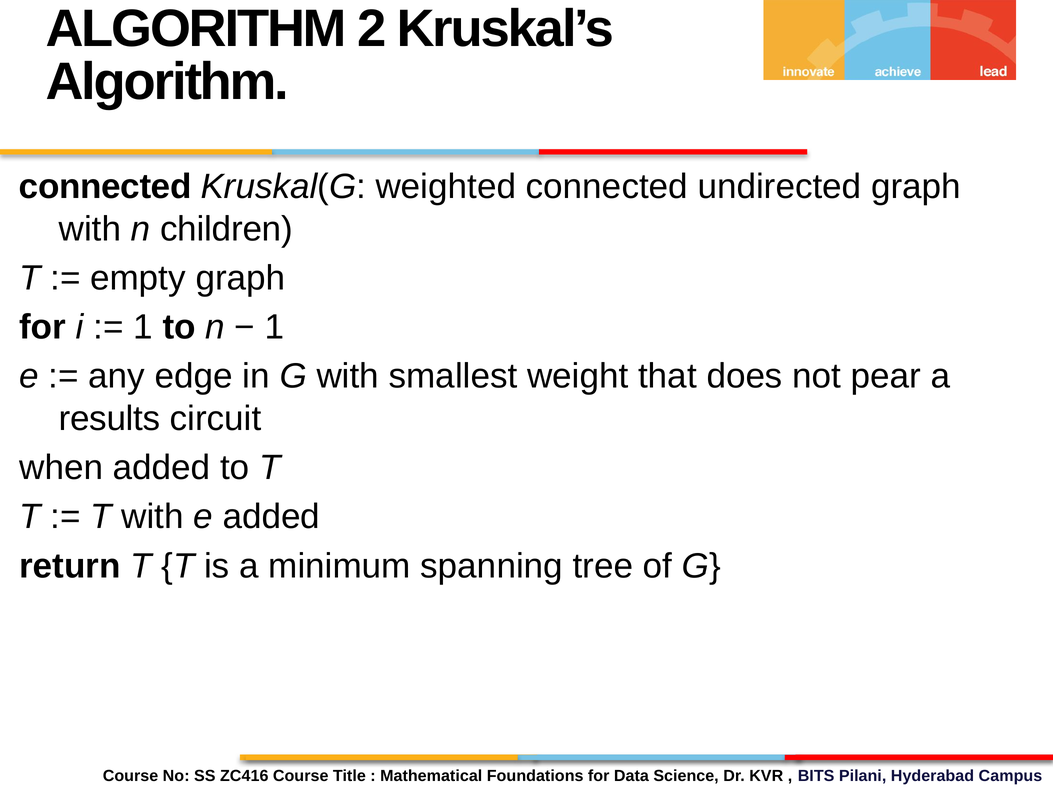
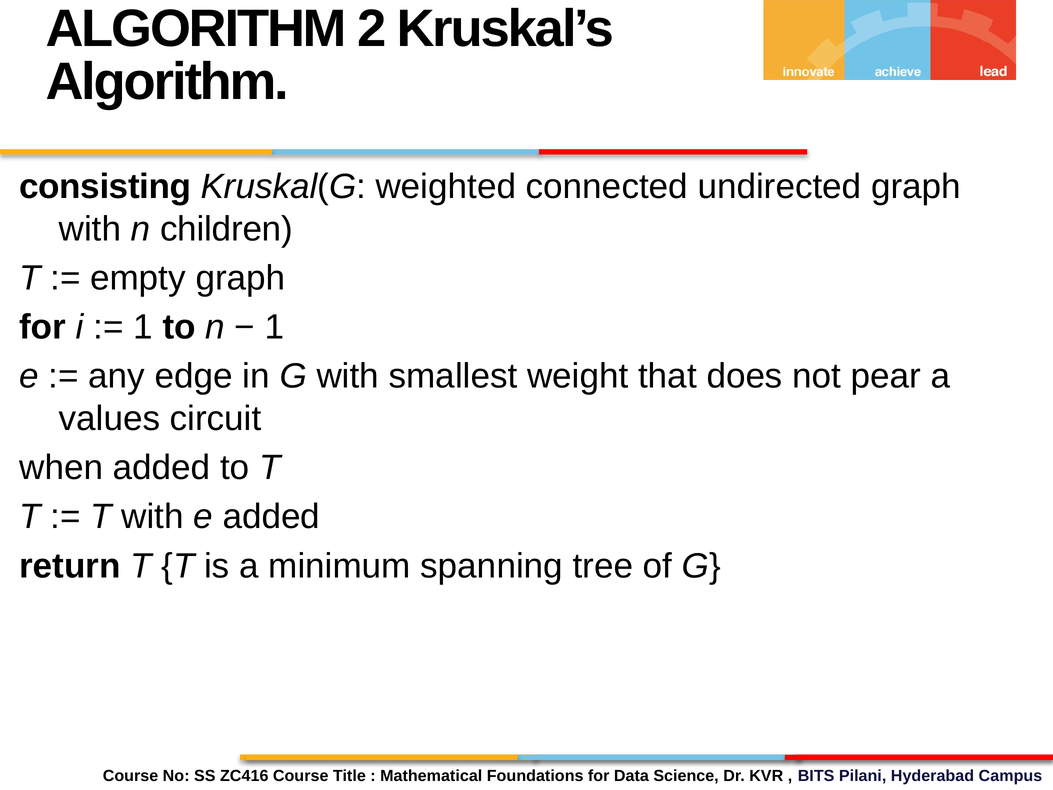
connected: connected -> consisting (105, 187)
results: results -> values (110, 418)
